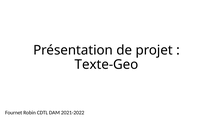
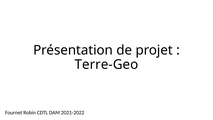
Texte-Geo: Texte-Geo -> Terre-Geo (106, 64)
